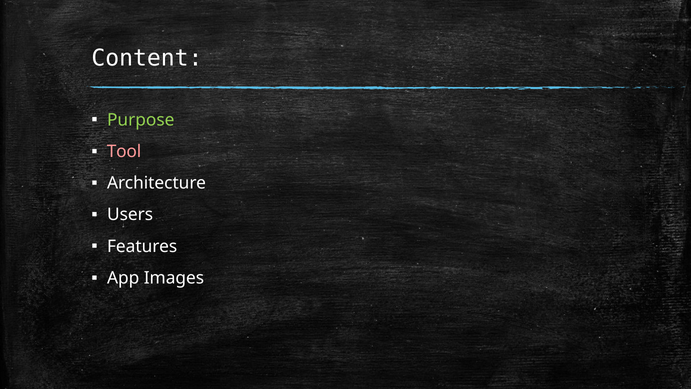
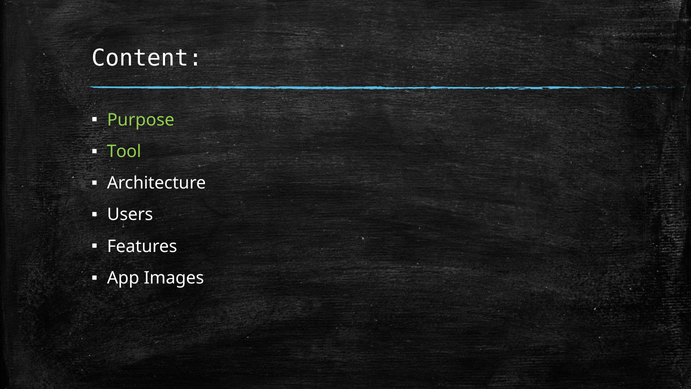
Tool colour: pink -> light green (124, 151)
